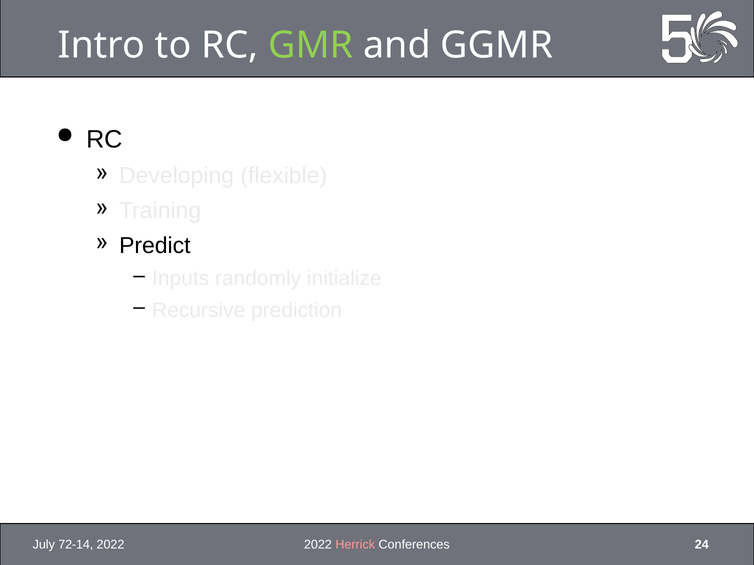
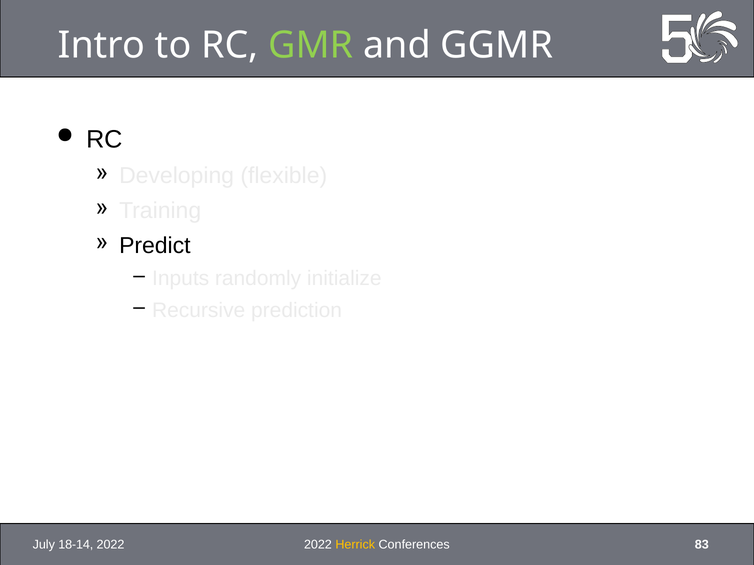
72-14: 72-14 -> 18-14 (76, 545)
Herrick colour: pink -> yellow (355, 545)
24: 24 -> 83 (702, 545)
